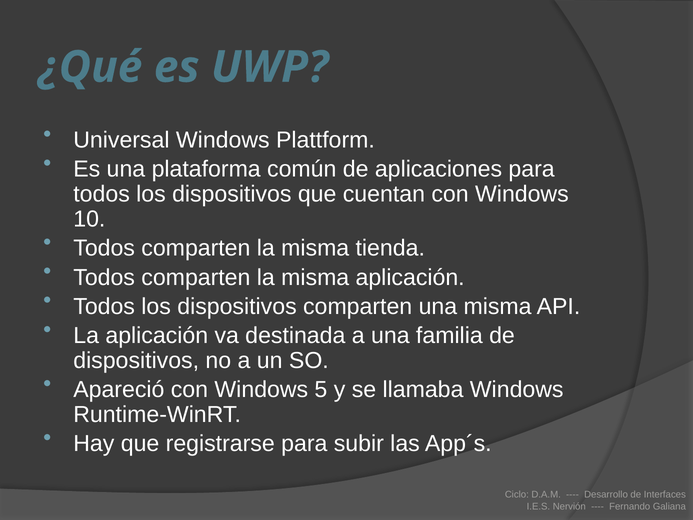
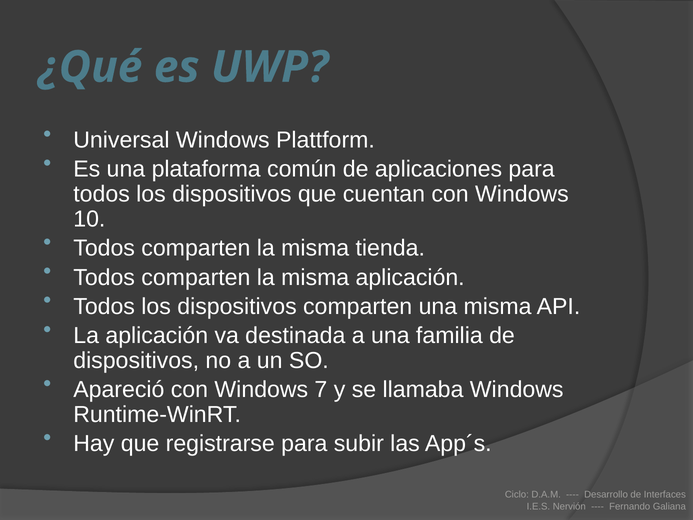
5: 5 -> 7 (321, 389)
